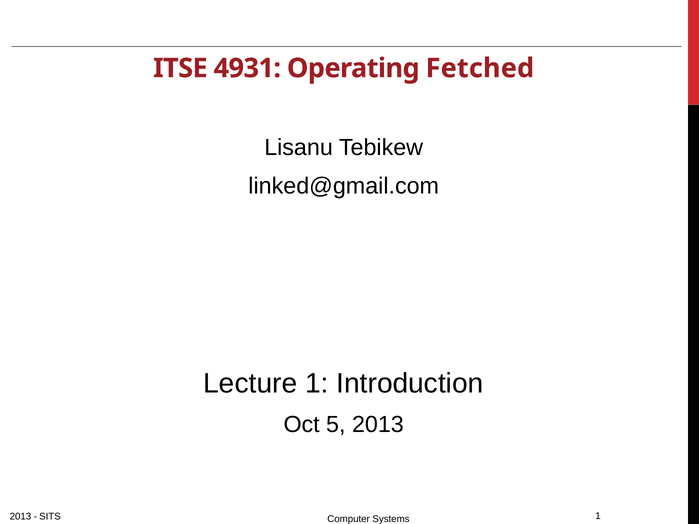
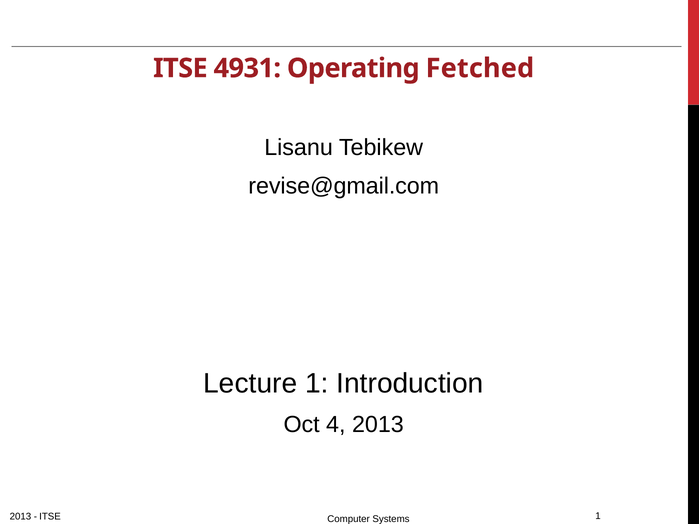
linked@gmail.com: linked@gmail.com -> revise@gmail.com (344, 186)
5: 5 -> 4 (336, 425)
SITS: SITS -> ITSE (50, 517)
